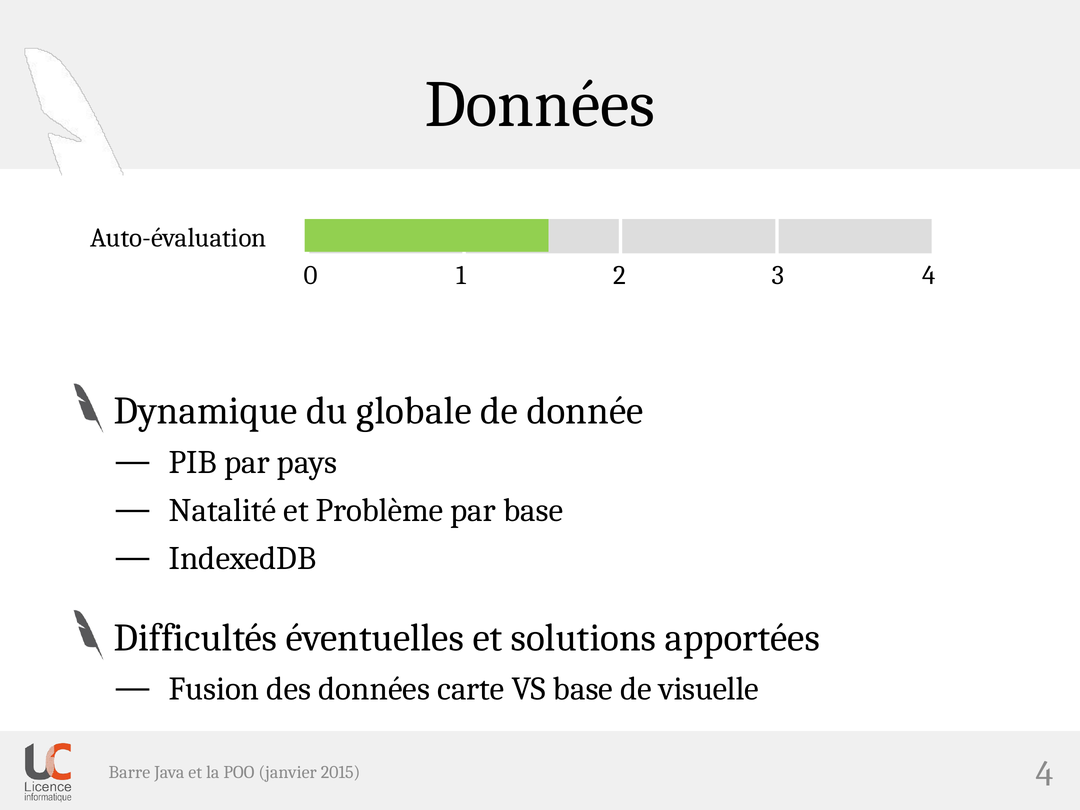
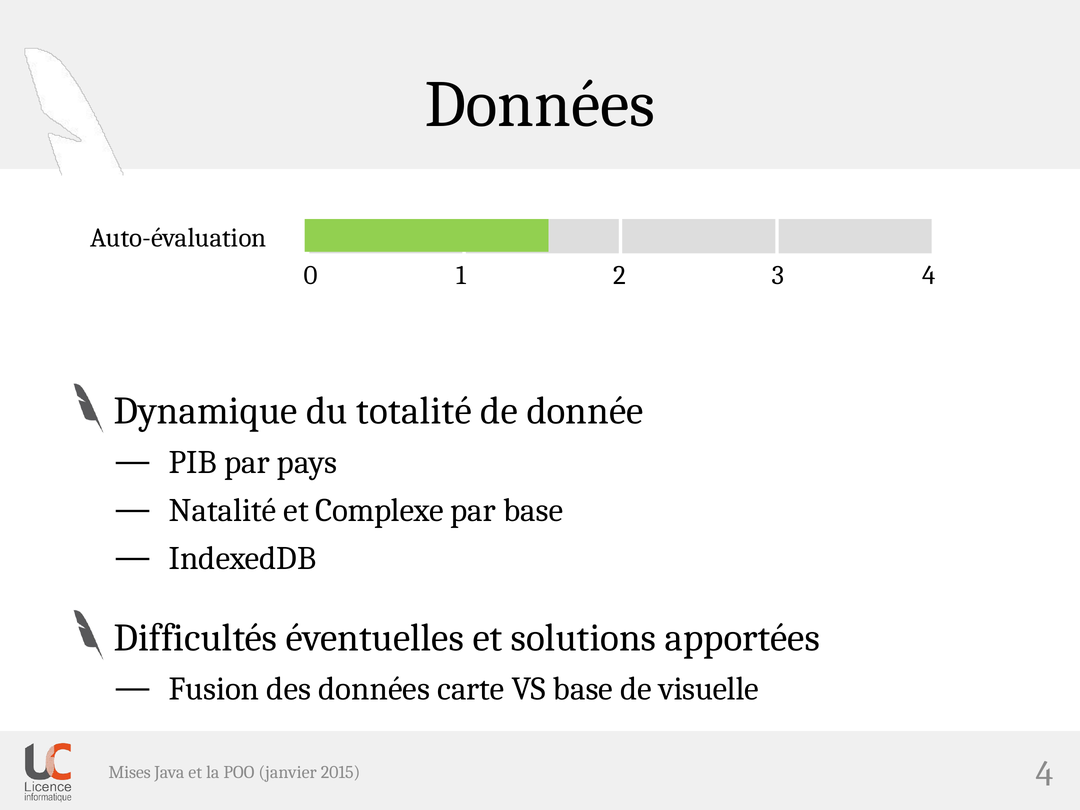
globale: globale -> totalité (414, 411)
Problème: Problème -> Complexe (380, 510)
Barre: Barre -> Mises (130, 772)
